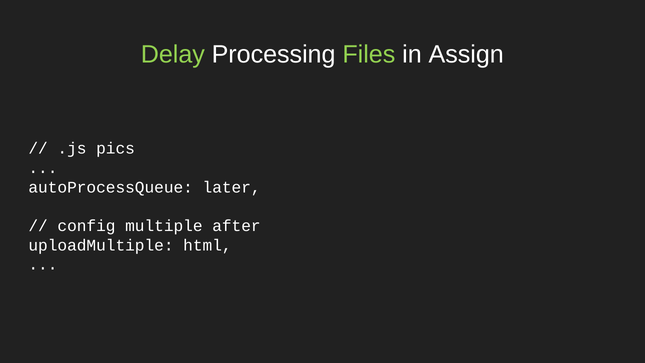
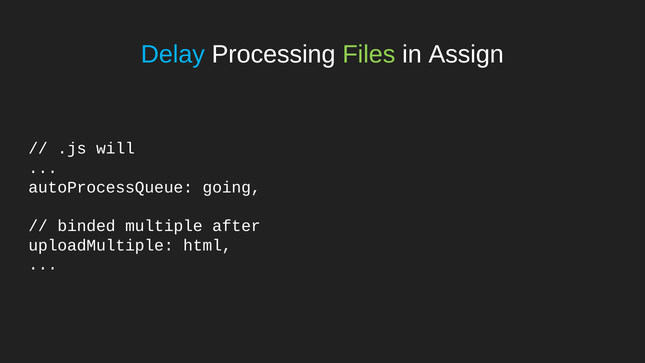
Delay colour: light green -> light blue (173, 55)
pics: pics -> will (116, 148)
later: later -> going (232, 187)
config: config -> binded (86, 226)
